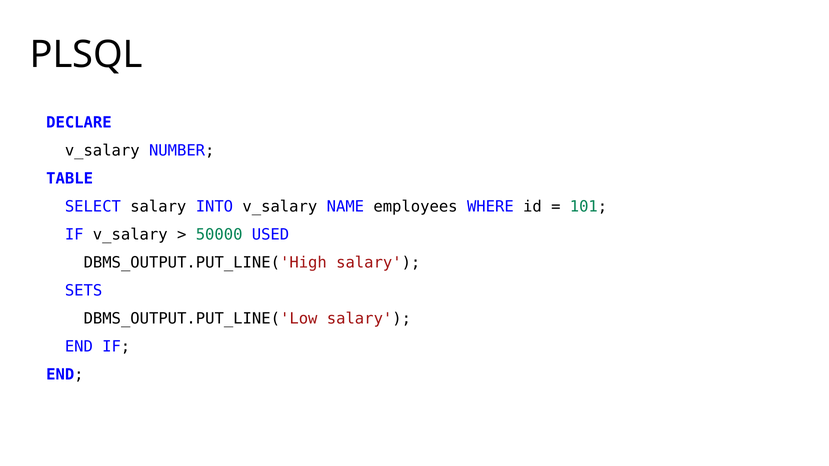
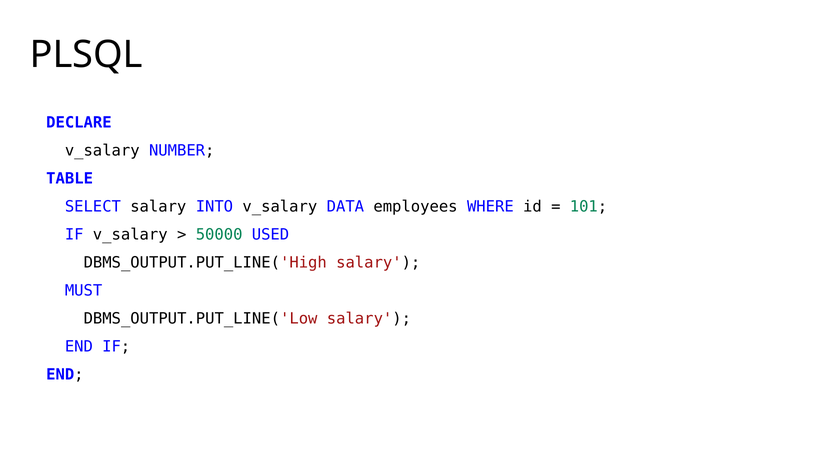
NAME: NAME -> DATA (345, 207)
SETS: SETS -> MUST (84, 291)
